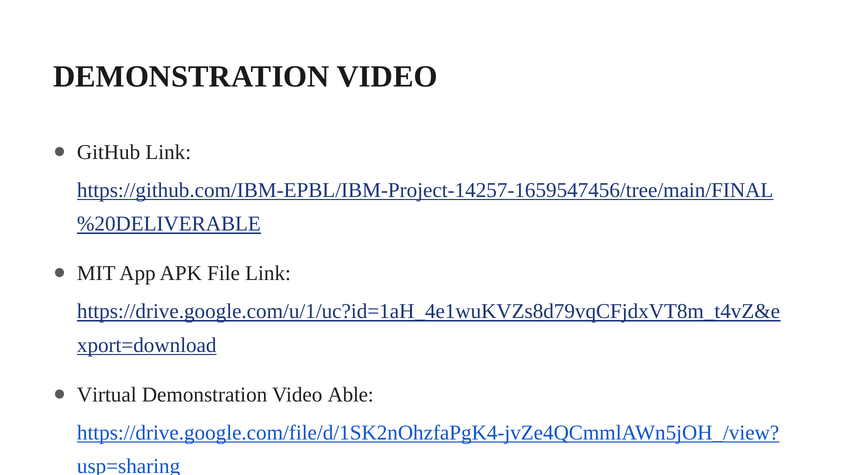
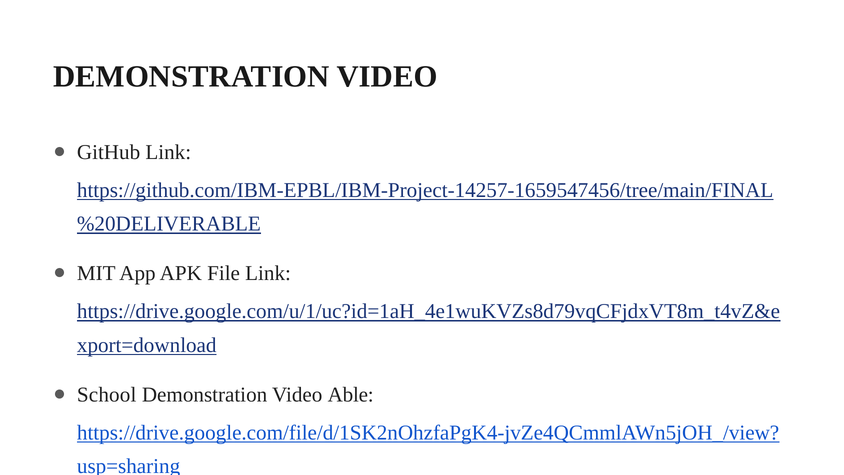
Virtual: Virtual -> School (107, 394)
